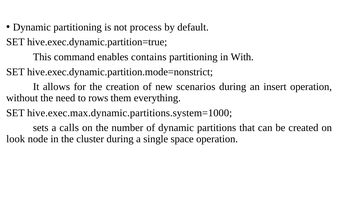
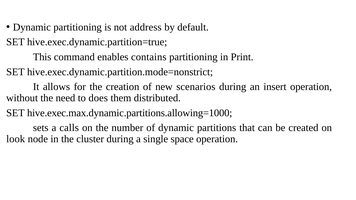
process: process -> address (146, 27)
With: With -> Print (242, 57)
rows: rows -> does (98, 98)
everything: everything -> distributed (157, 98)
hive.exec.max.dynamic.partitions.system=1000: hive.exec.max.dynamic.partitions.system=1000 -> hive.exec.max.dynamic.partitions.allowing=1000 (130, 113)
